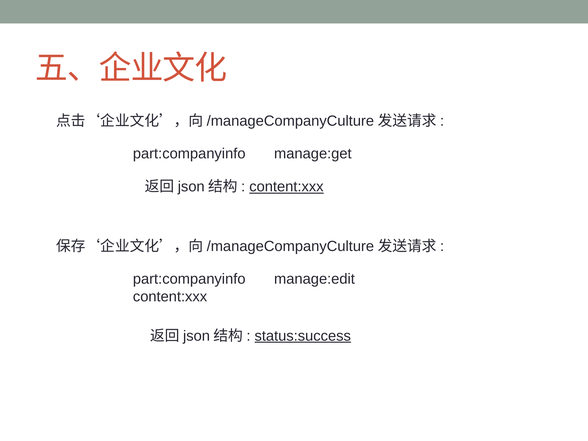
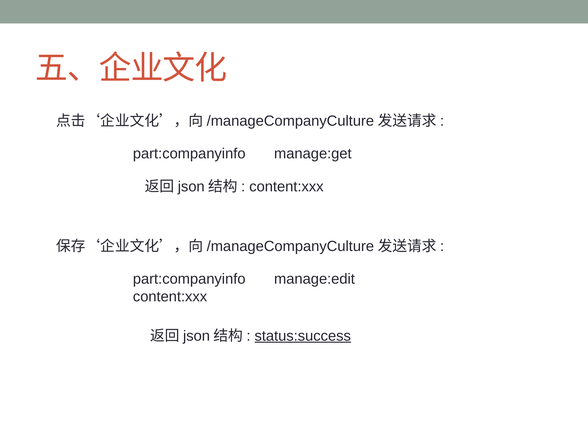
content:xxx underline: present -> none (286, 187)
